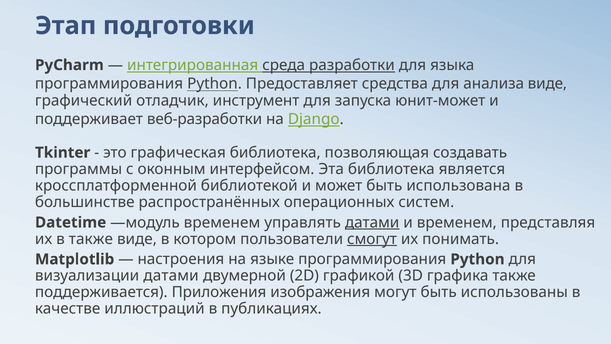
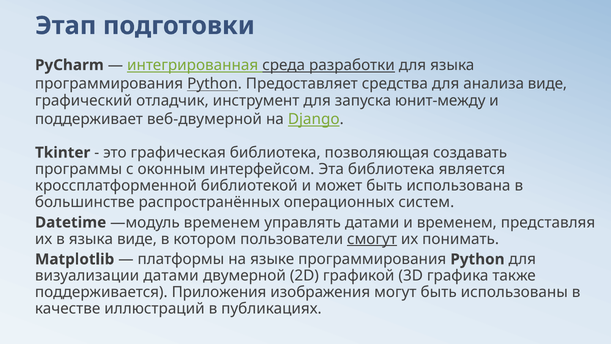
юнит-может: юнит-может -> юнит-между (440, 101)
веб-разработки: веб-разработки -> веб-двумерной (204, 119)
датами underline: present -> none (372, 222)
в также: также -> языка (91, 239)
настроения: настроения -> платформы (181, 259)
